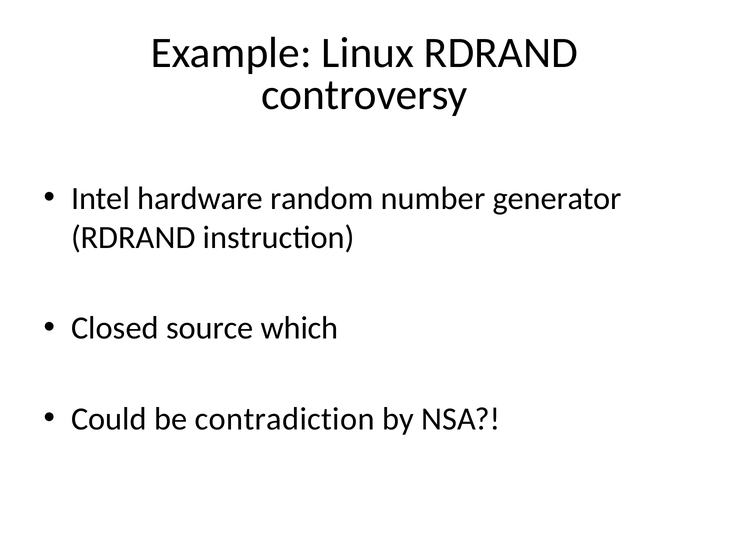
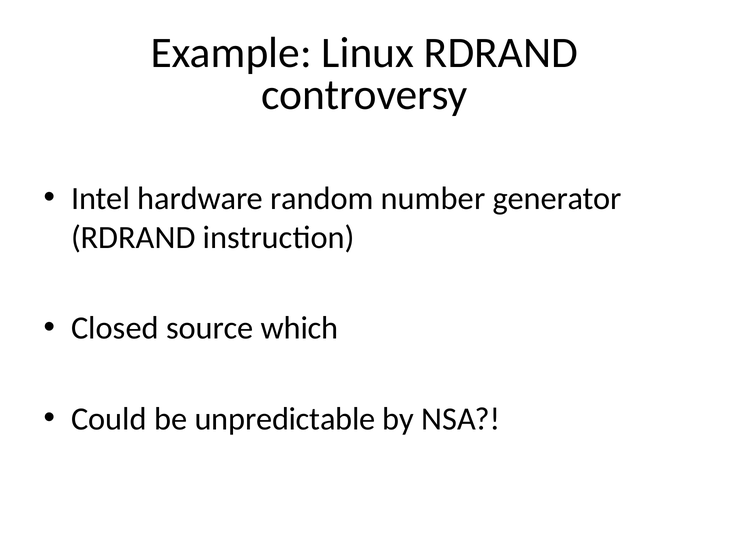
contradiction: contradiction -> unpredictable (285, 419)
